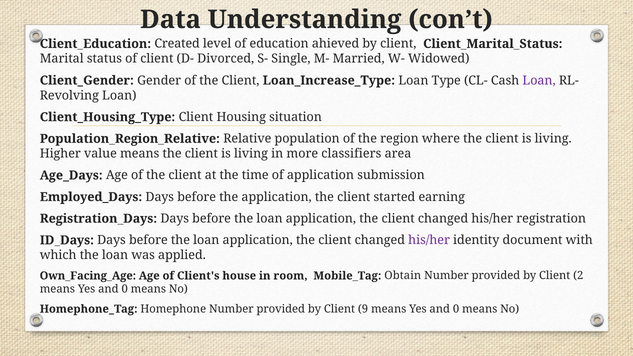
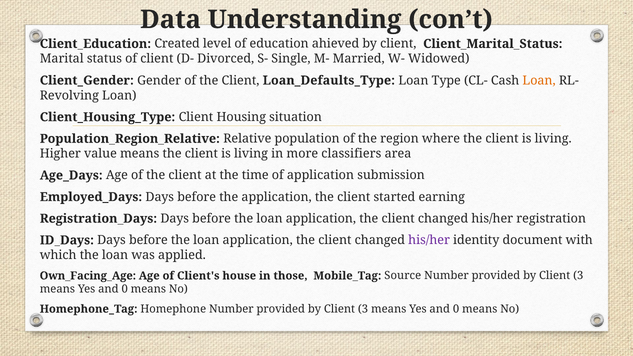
Loan_Increase_Type: Loan_Increase_Type -> Loan_Defaults_Type (329, 80)
Loan colour: purple -> orange (539, 80)
room: room -> those (291, 276)
Obtain: Obtain -> Source (403, 276)
2: 2 -> 3 (578, 276)
9: 9 -> 3 (363, 309)
